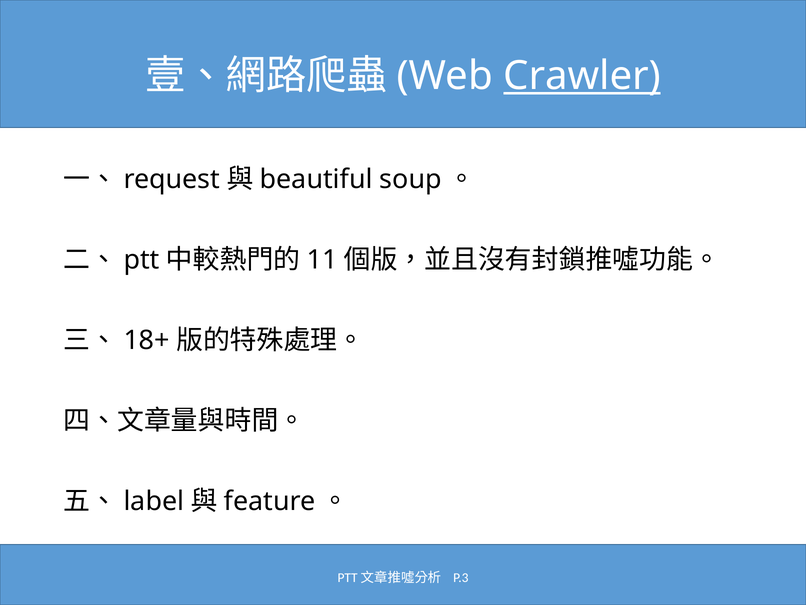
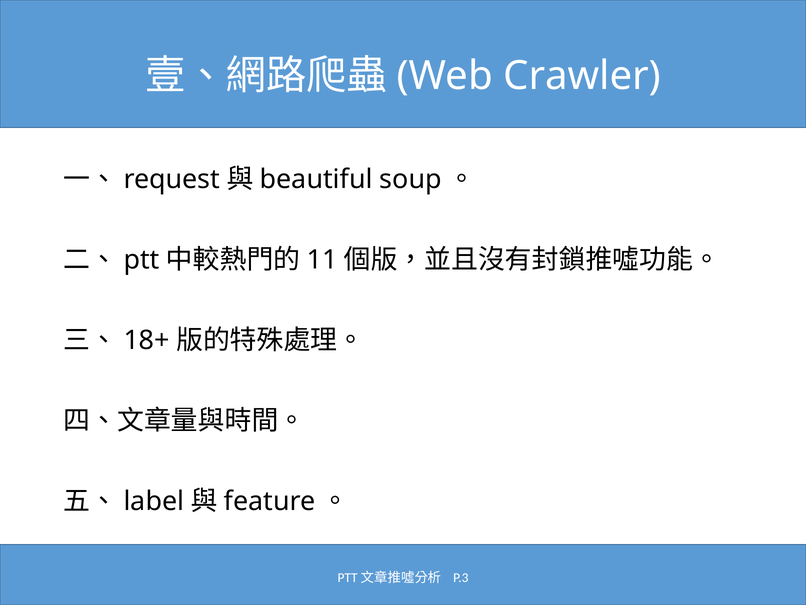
Crawler underline: present -> none (582, 76)
